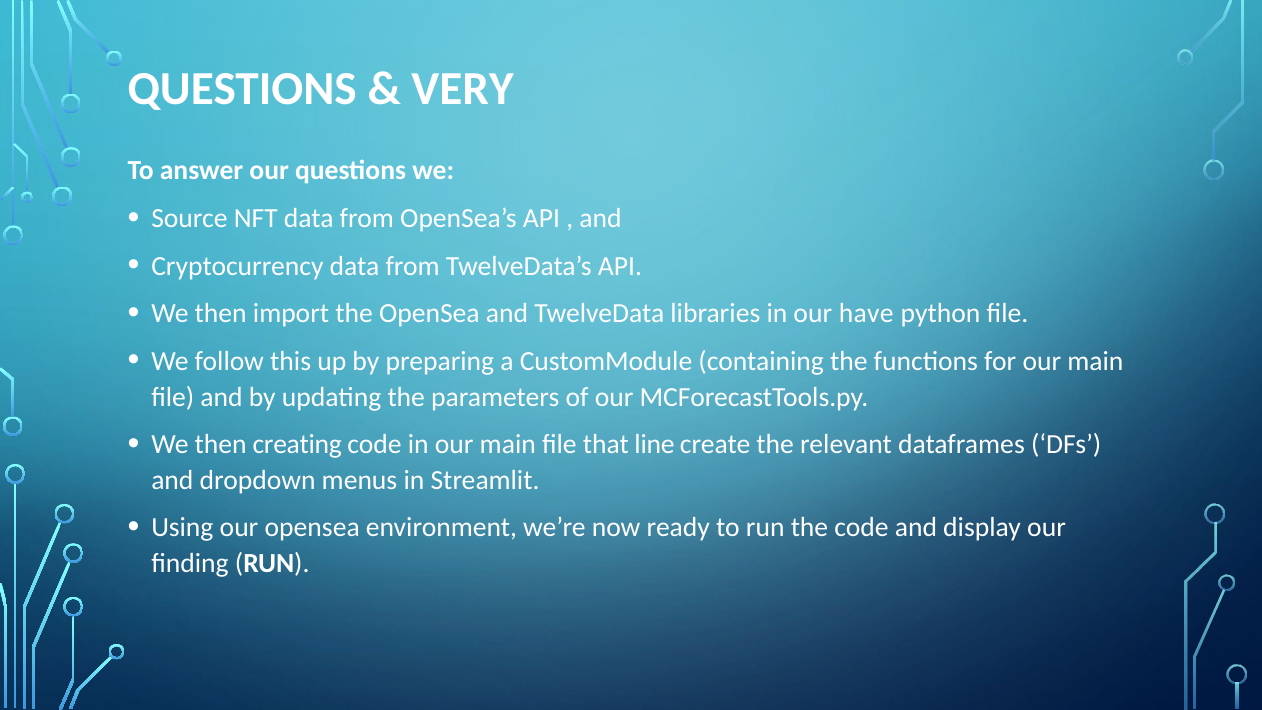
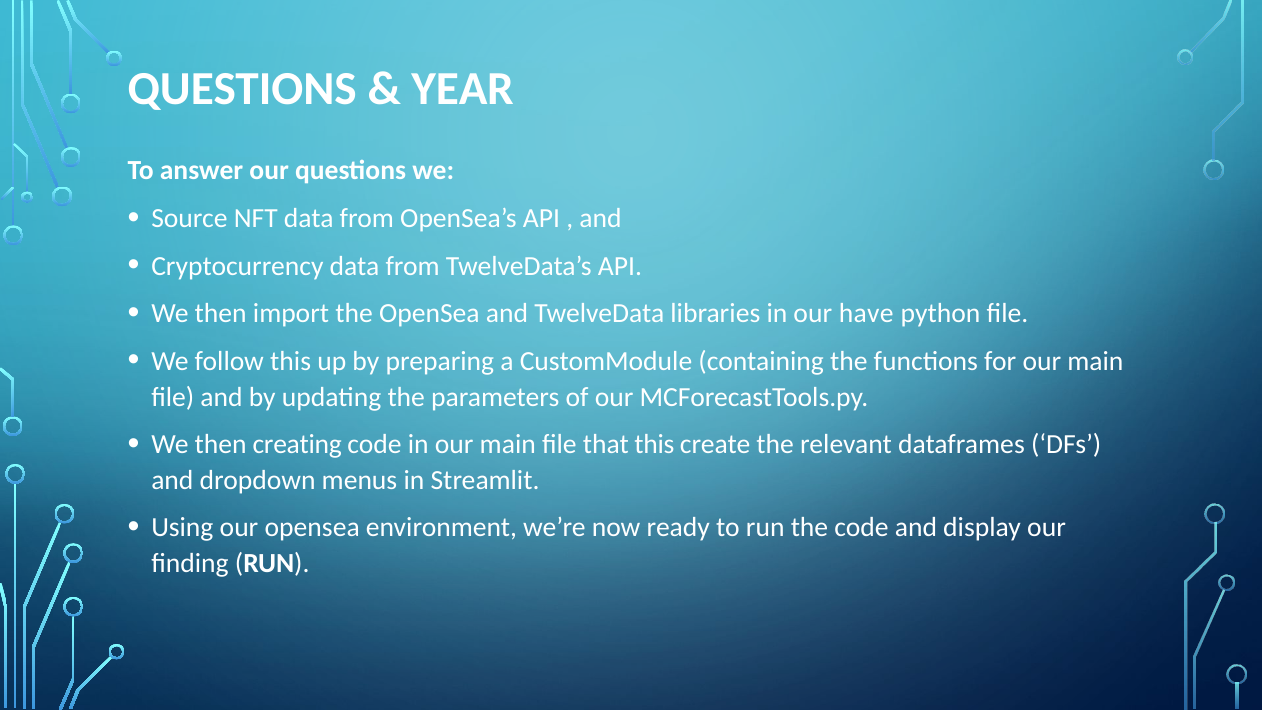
VERY: VERY -> YEAR (463, 89)
that line: line -> this (655, 444)
